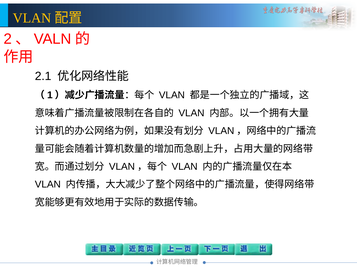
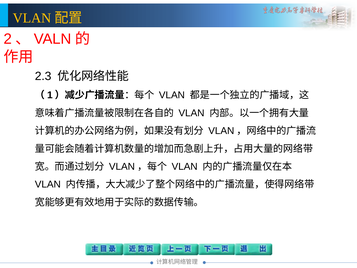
2.1: 2.1 -> 2.3 (43, 76)
